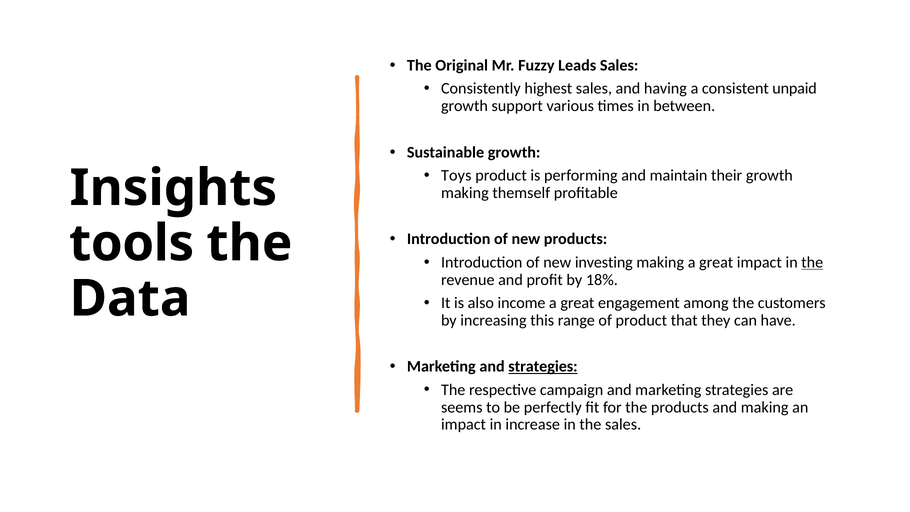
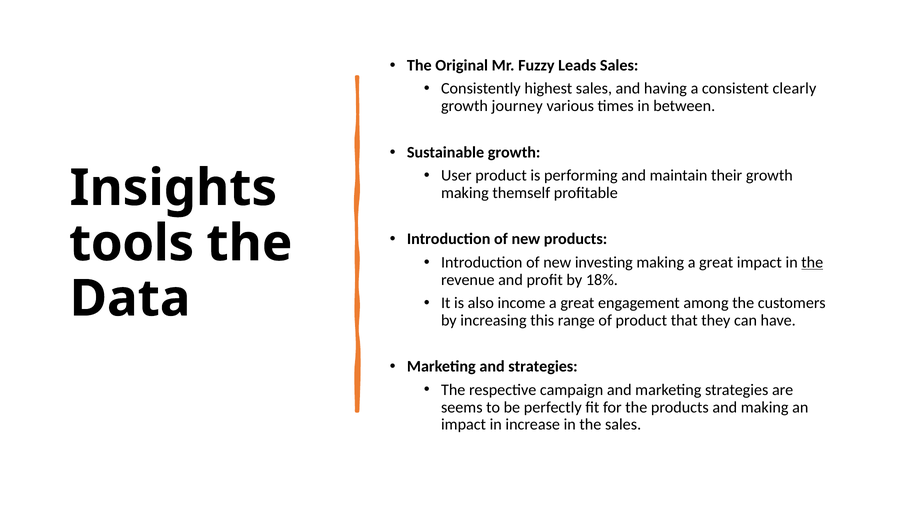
unpaid: unpaid -> clearly (794, 89)
support: support -> journey (517, 106)
Toys: Toys -> User (456, 175)
strategies underline: present -> none (543, 367)
